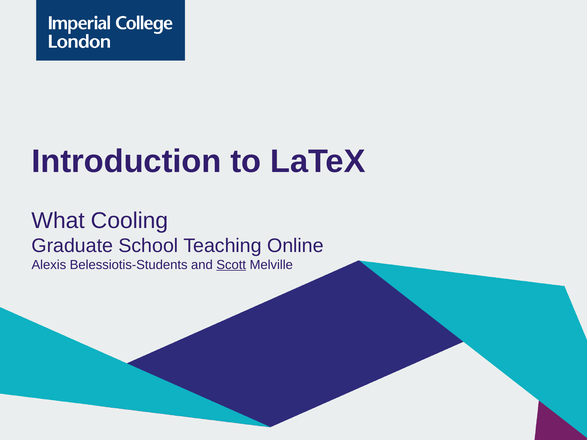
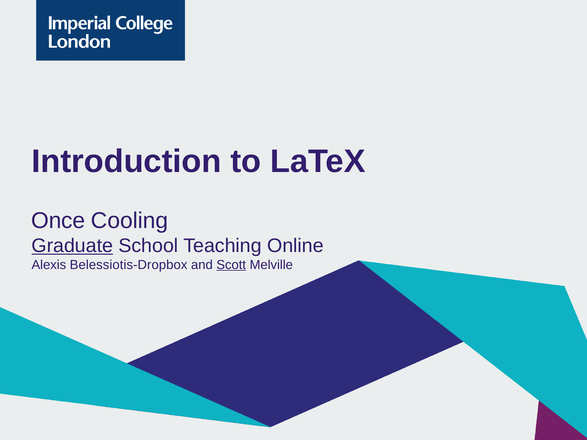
What: What -> Once (58, 221)
Graduate underline: none -> present (72, 246)
Belessiotis-Students: Belessiotis-Students -> Belessiotis-Dropbox (129, 265)
